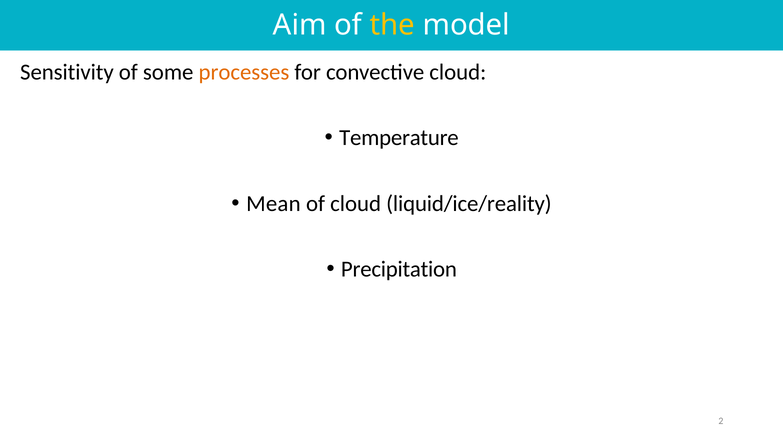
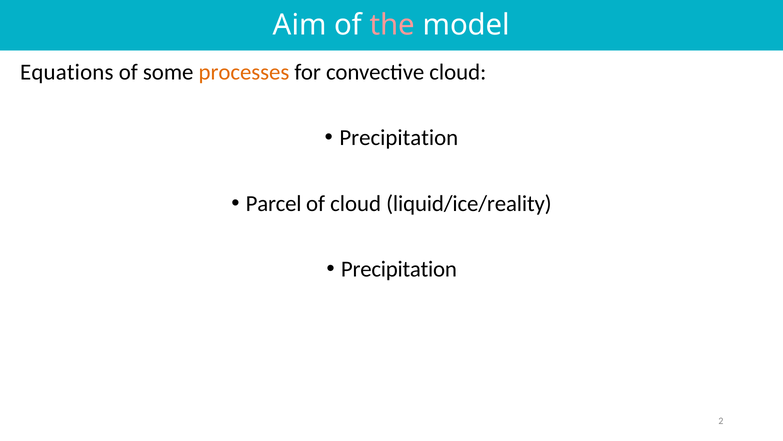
the colour: yellow -> pink (392, 25)
Sensitivity: Sensitivity -> Equations (67, 72)
Temperature: Temperature -> Precipitation (399, 138)
Mean: Mean -> Parcel (274, 203)
